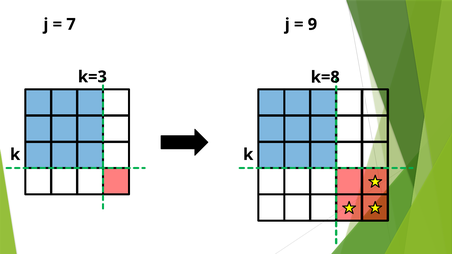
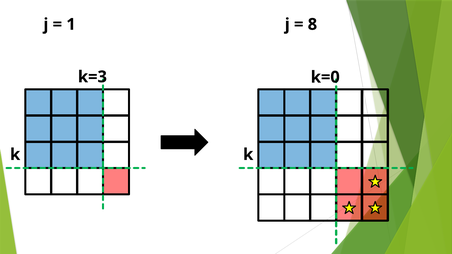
7: 7 -> 1 (71, 24)
9: 9 -> 8 (312, 24)
k=8: k=8 -> k=0 (325, 77)
